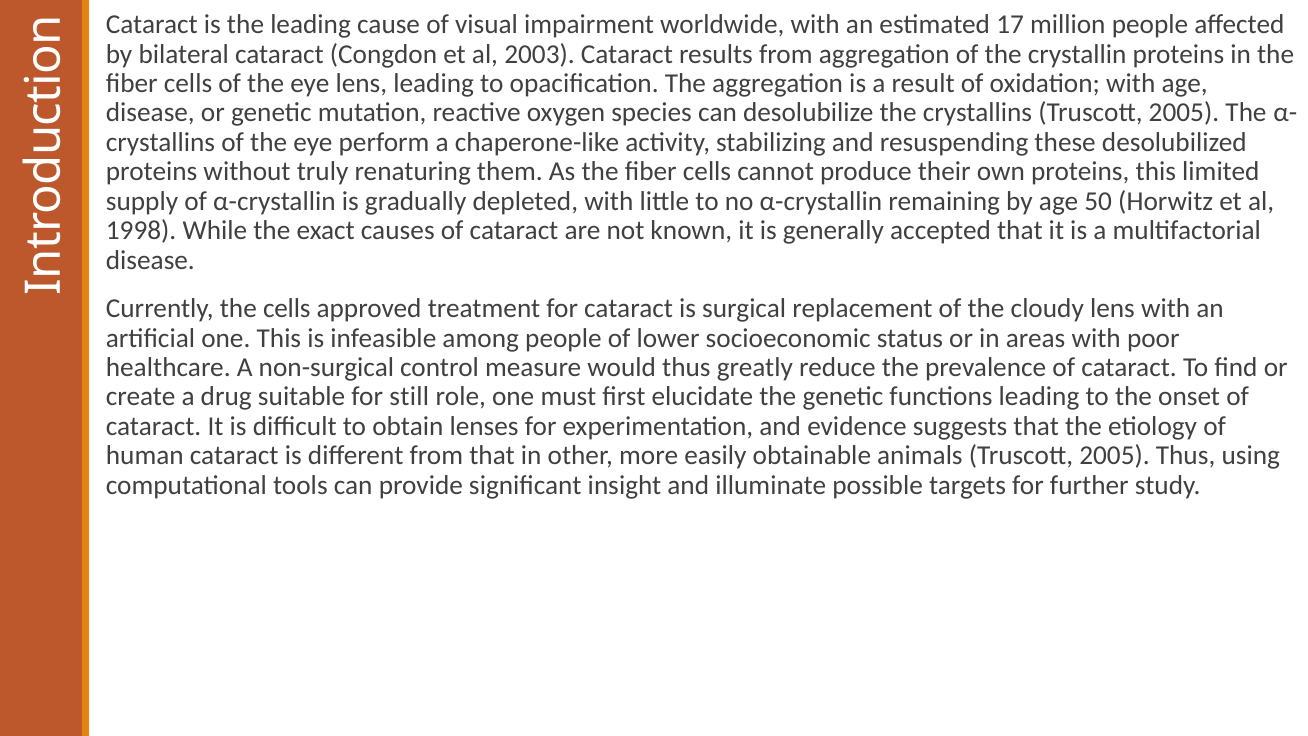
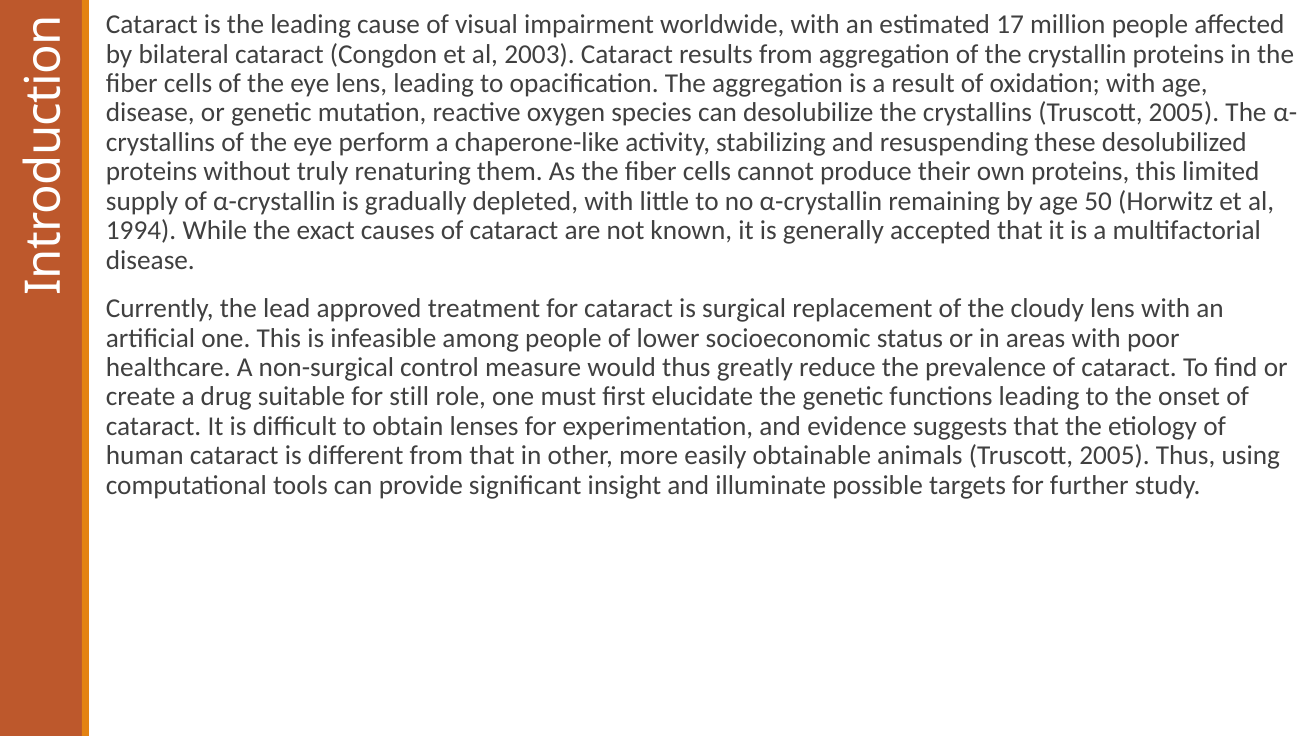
1998: 1998 -> 1994 (141, 231)
the cells: cells -> lead (287, 309)
